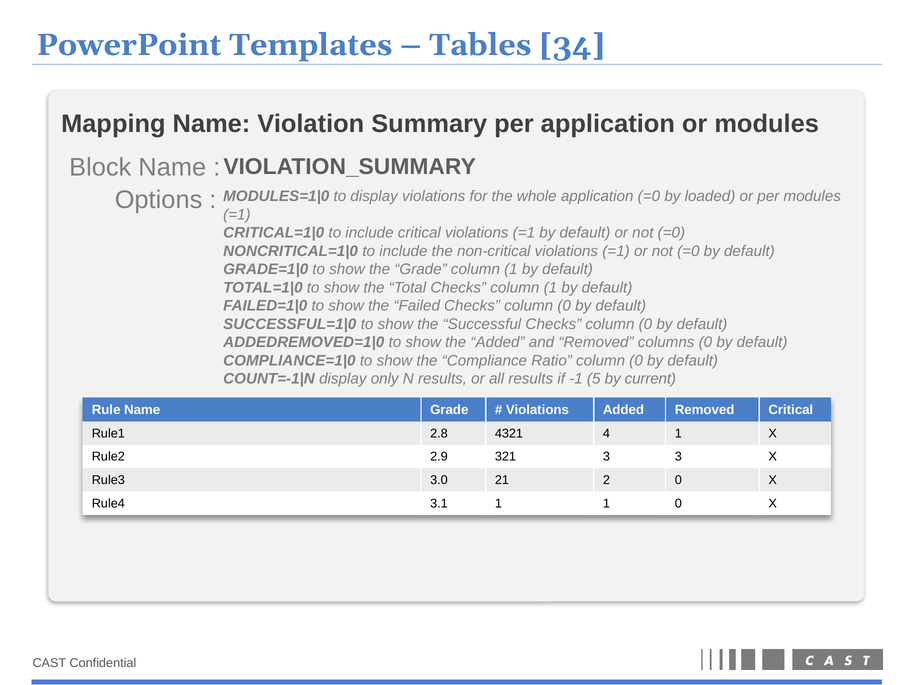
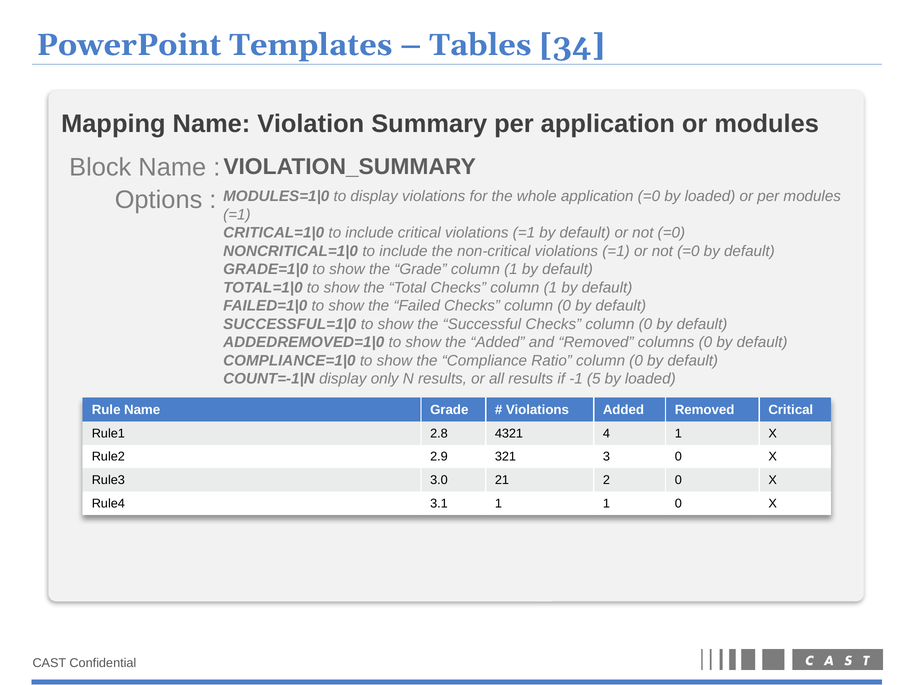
5 by current: current -> loaded (650, 379)
3 3: 3 -> 0 (678, 457)
